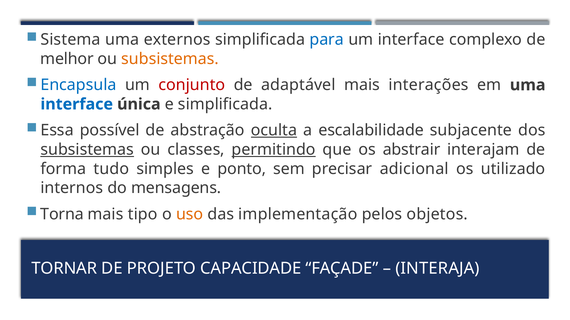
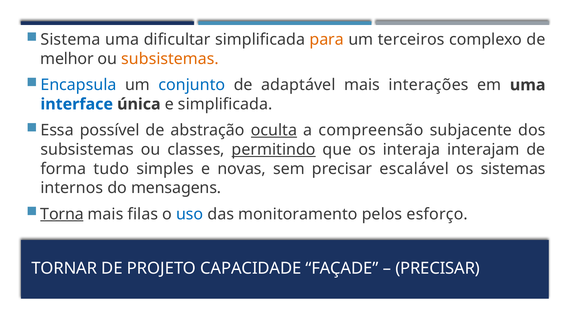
externos: externos -> dificultar (177, 40)
para colour: blue -> orange (327, 40)
um interface: interface -> terceiros (411, 40)
conjunto colour: red -> blue (192, 85)
escalabilidade: escalabilidade -> compreensão (371, 131)
subsistemas underline: present -> none (87, 150)
abstrair: abstrair -> interaja (411, 150)
ponto: ponto -> novas (242, 169)
adicional: adicional -> escalável (414, 169)
utilizado: utilizado -> sistemas (513, 169)
Torna underline: none -> present (62, 214)
tipo: tipo -> filas (143, 214)
uso colour: orange -> blue (190, 214)
implementação: implementação -> monitoramento (298, 214)
objetos: objetos -> esforço (437, 214)
INTERAJA: INTERAJA -> PRECISAR (438, 269)
